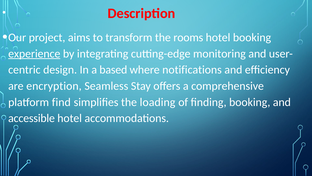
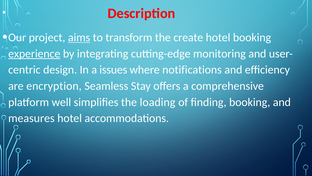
aims underline: none -> present (79, 37)
rooms: rooms -> create (188, 37)
based: based -> issues (113, 70)
find: find -> well (61, 102)
accessible: accessible -> measures (31, 118)
